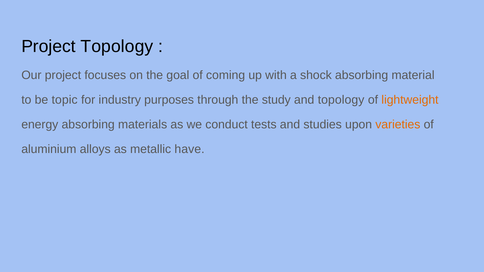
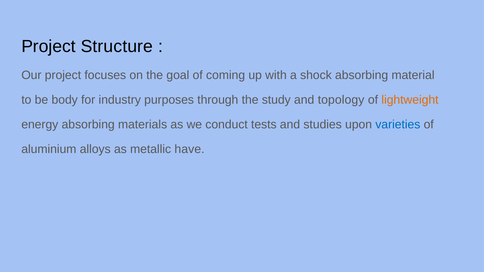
Project Topology: Topology -> Structure (117, 46)
topic: topic -> body (65, 100)
varieties colour: orange -> blue (398, 125)
